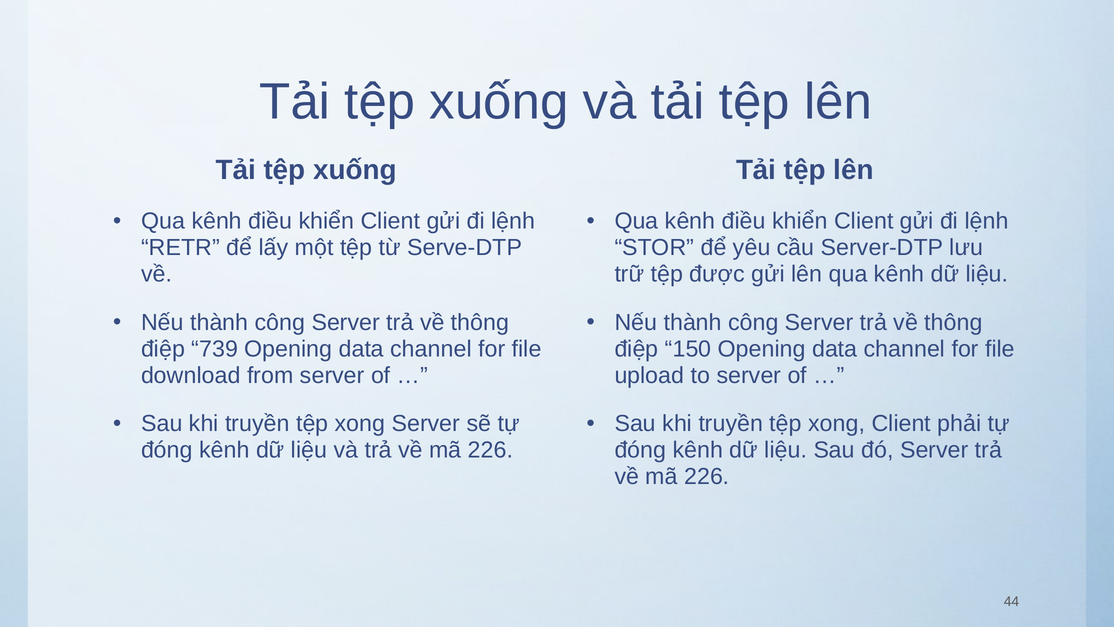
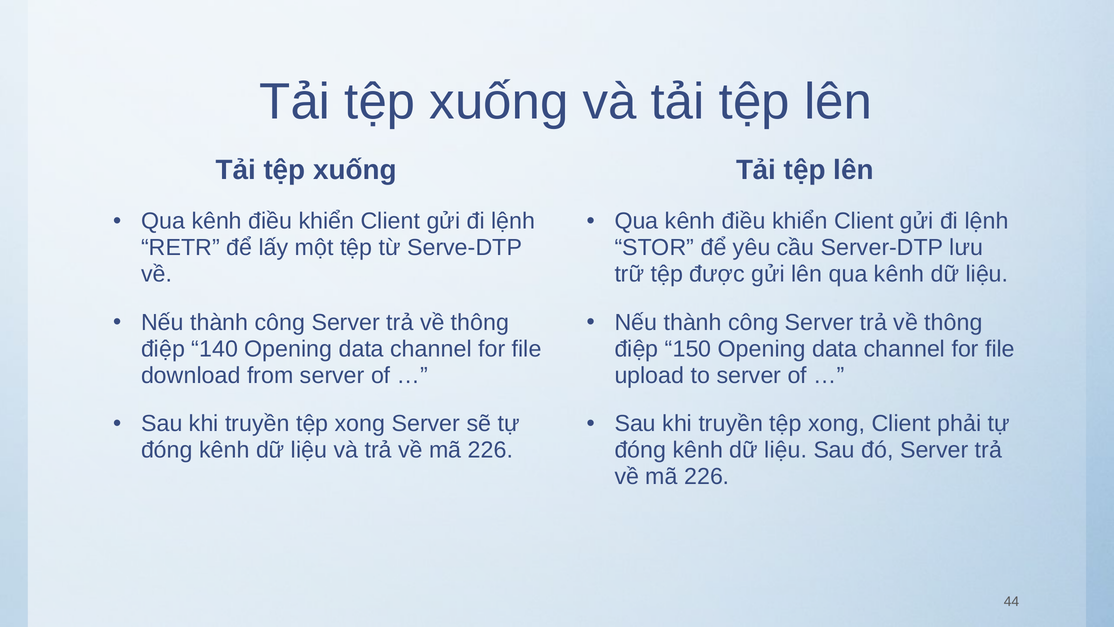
739: 739 -> 140 (215, 349)
